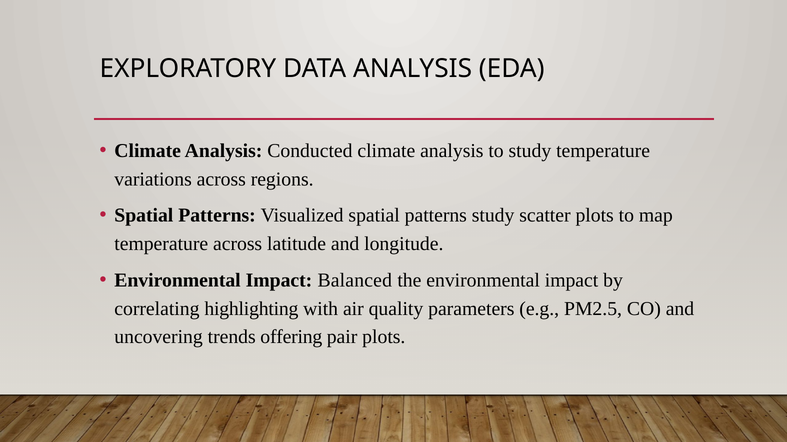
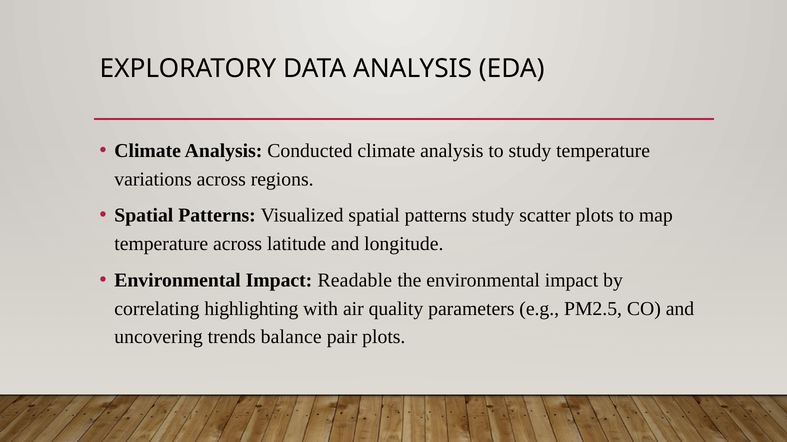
Balanced: Balanced -> Readable (355, 281)
offering: offering -> balance (291, 337)
